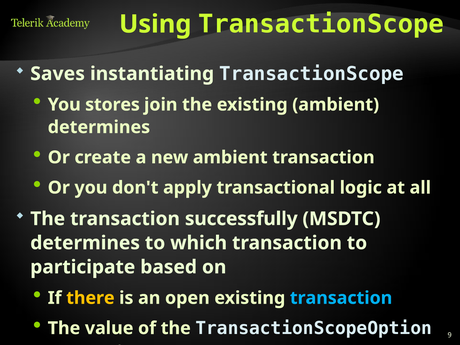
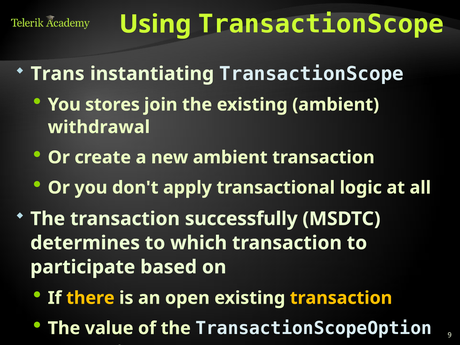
Saves: Saves -> Trans (58, 74)
determines: determines -> withdrawal (99, 127)
transaction colour: light blue -> yellow (341, 298)
